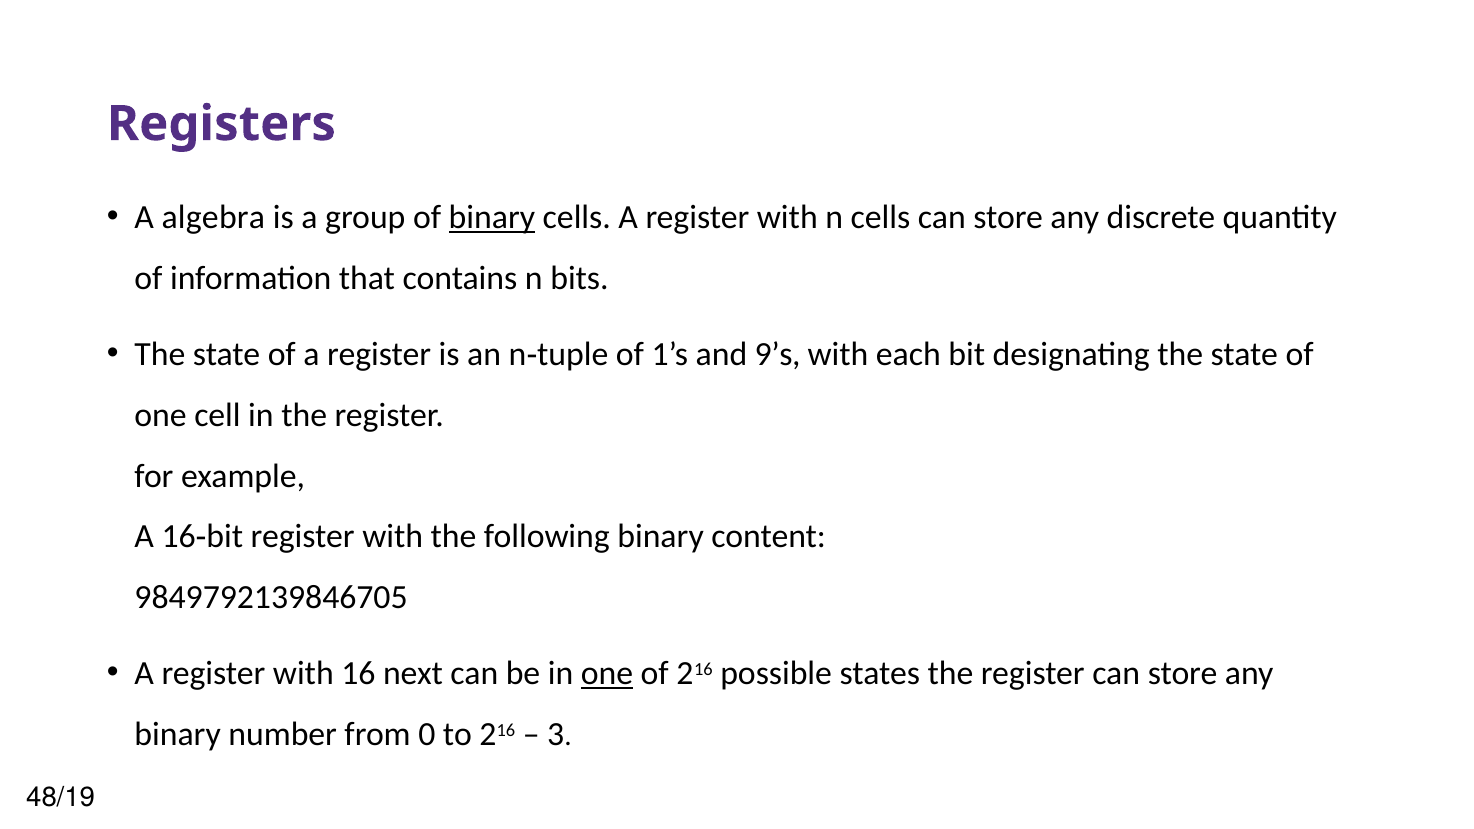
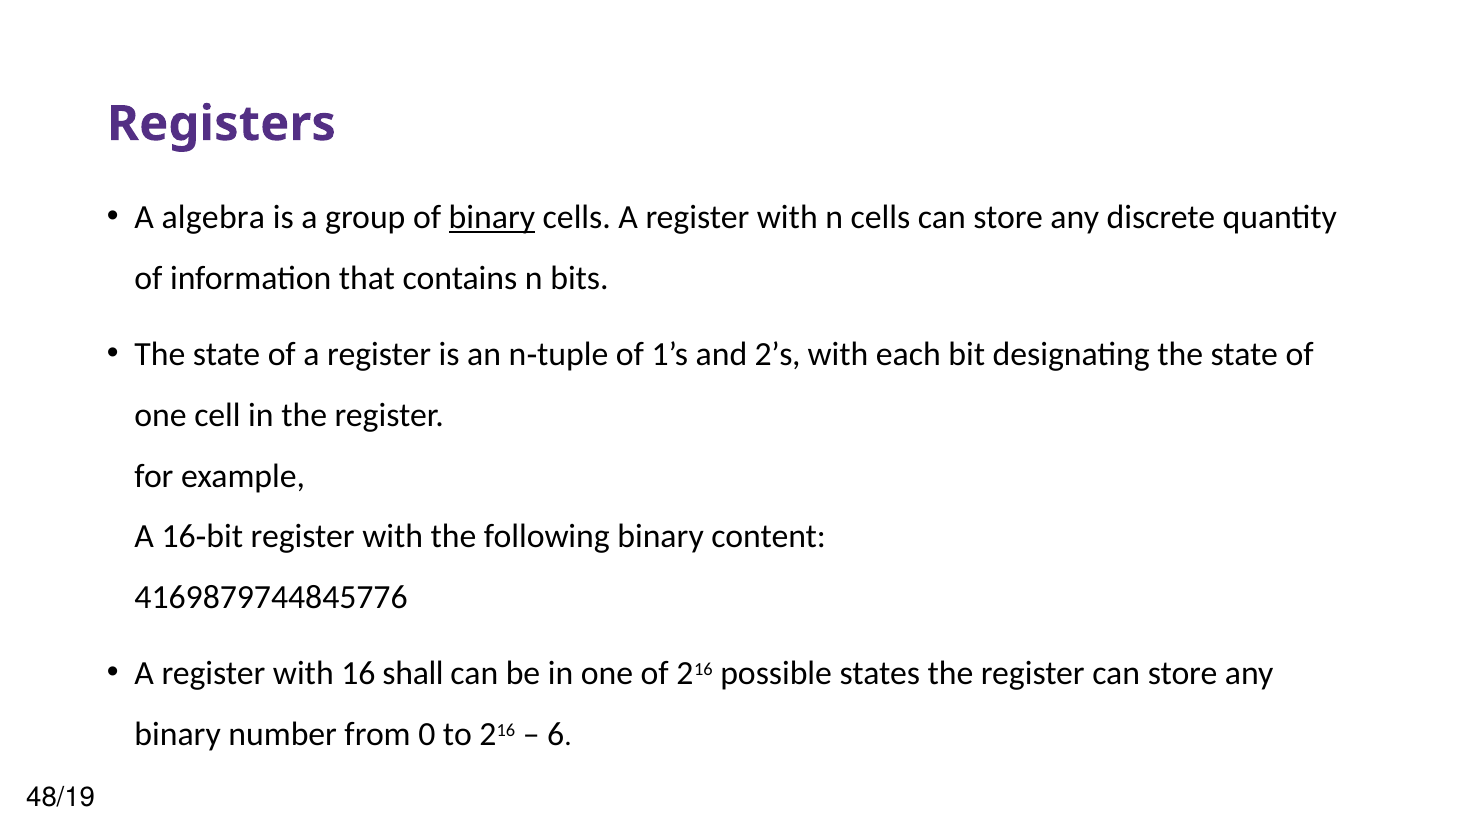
9’s: 9’s -> 2’s (778, 354)
9849792139846705: 9849792139846705 -> 4169879744845776 (271, 597)
next: next -> shall (413, 674)
one underline: present -> none (607, 674)
3: 3 -> 6 (556, 734)
